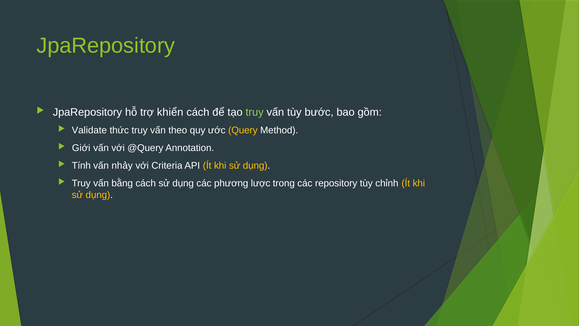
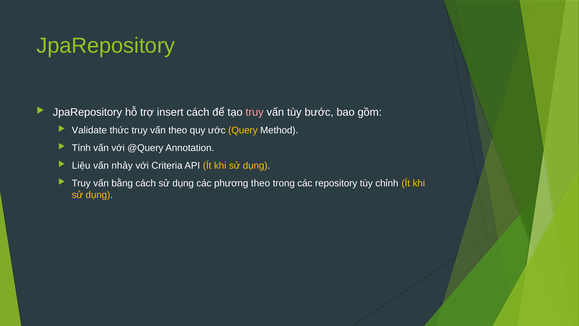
khiển: khiển -> insert (170, 112)
truy colour: light green -> pink (255, 112)
Giới: Giới -> Tính (81, 148)
Tính: Tính -> Liệu (81, 166)
phương lược: lược -> theo (261, 183)
